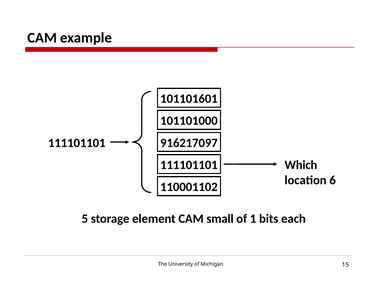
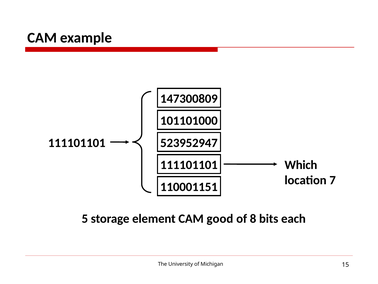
101101601: 101101601 -> 147300809 (189, 99)
916217097: 916217097 -> 523952947 (189, 143)
6: 6 -> 7 (333, 180)
110001102: 110001102 -> 110001151 (189, 187)
small: small -> good (220, 218)
1: 1 -> 8 (253, 218)
